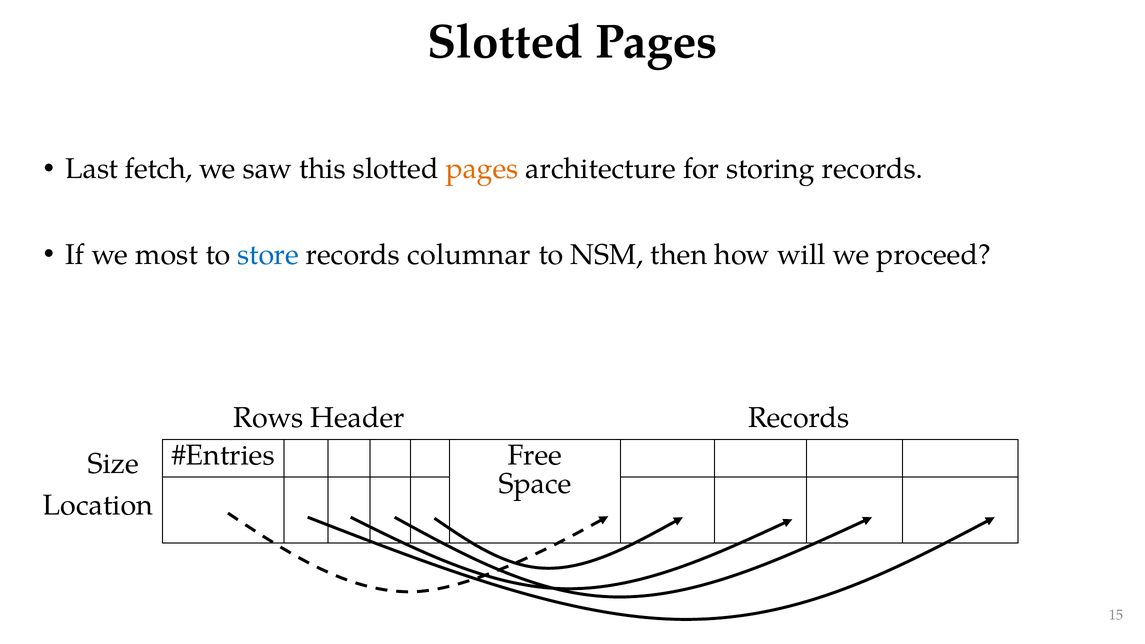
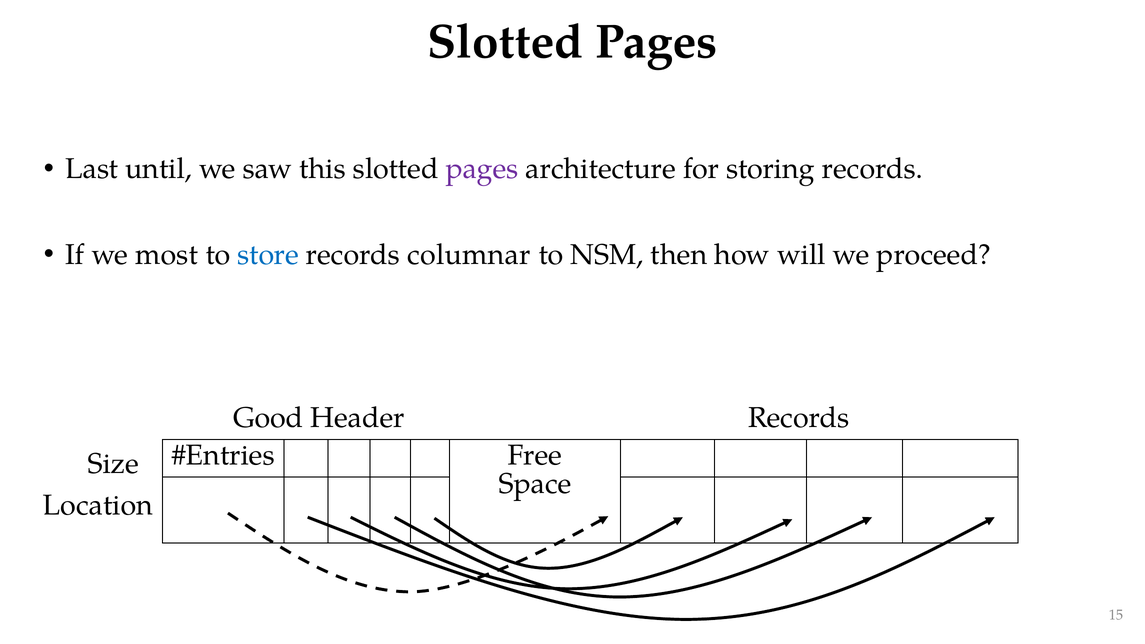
fetch: fetch -> until (159, 169)
pages colour: orange -> purple (482, 169)
Rows: Rows -> Good (268, 418)
